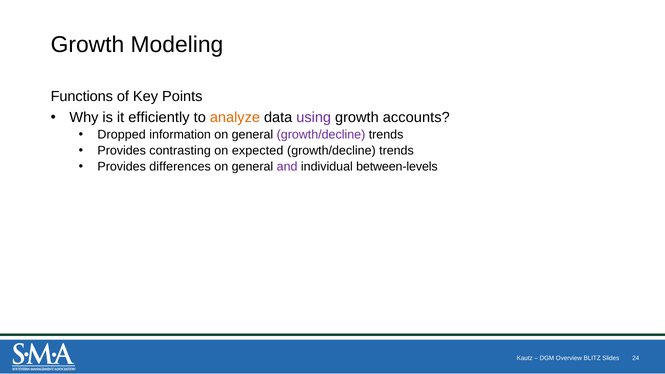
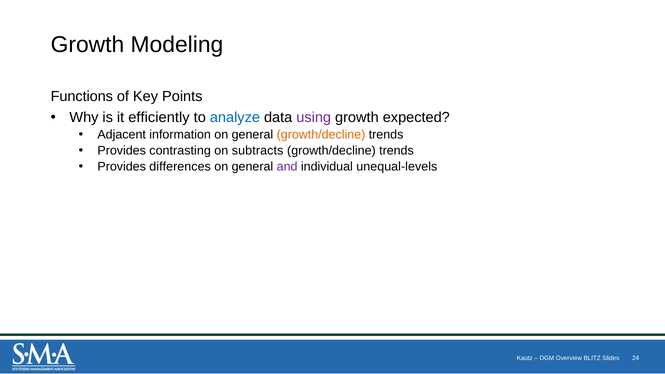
analyze colour: orange -> blue (235, 117)
accounts: accounts -> expected (416, 117)
Dropped: Dropped -> Adjacent (122, 135)
growth/decline colour: purple -> orange (321, 135)
expected: expected -> subtracts (258, 151)
between-levels: between-levels -> unequal-levels (397, 167)
